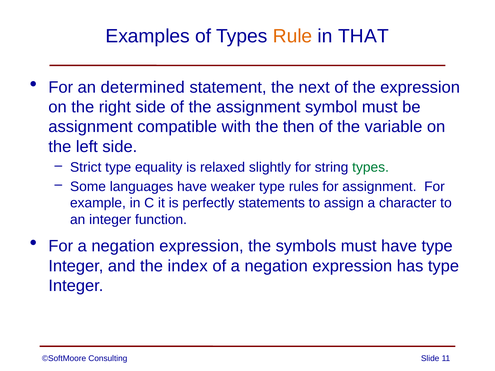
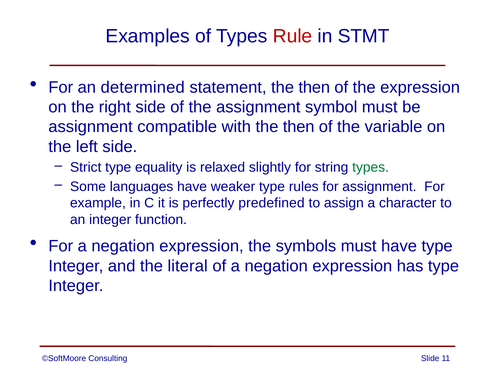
Rule colour: orange -> red (293, 36)
THAT: THAT -> STMT (364, 36)
statement the next: next -> then (314, 87)
statements: statements -> predefined (271, 203)
index: index -> literal (188, 266)
